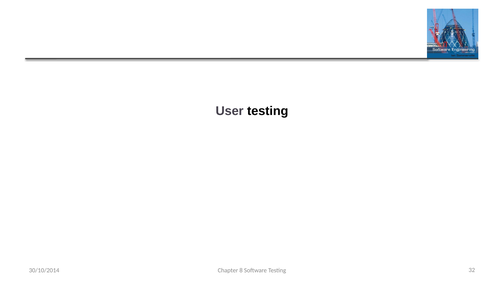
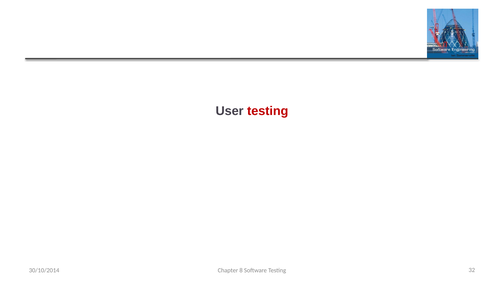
testing colour: black -> red (268, 111)
